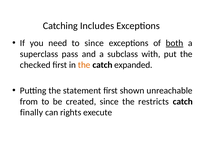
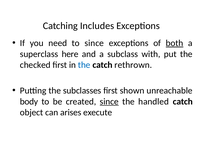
pass: pass -> here (70, 54)
the colour: orange -> blue (84, 65)
expanded: expanded -> rethrown (133, 65)
statement: statement -> subclasses (82, 90)
from: from -> body (29, 101)
since underline: none -> present (109, 101)
restricts: restricts -> handled (154, 101)
finally: finally -> object (32, 112)
rights: rights -> arises (71, 112)
